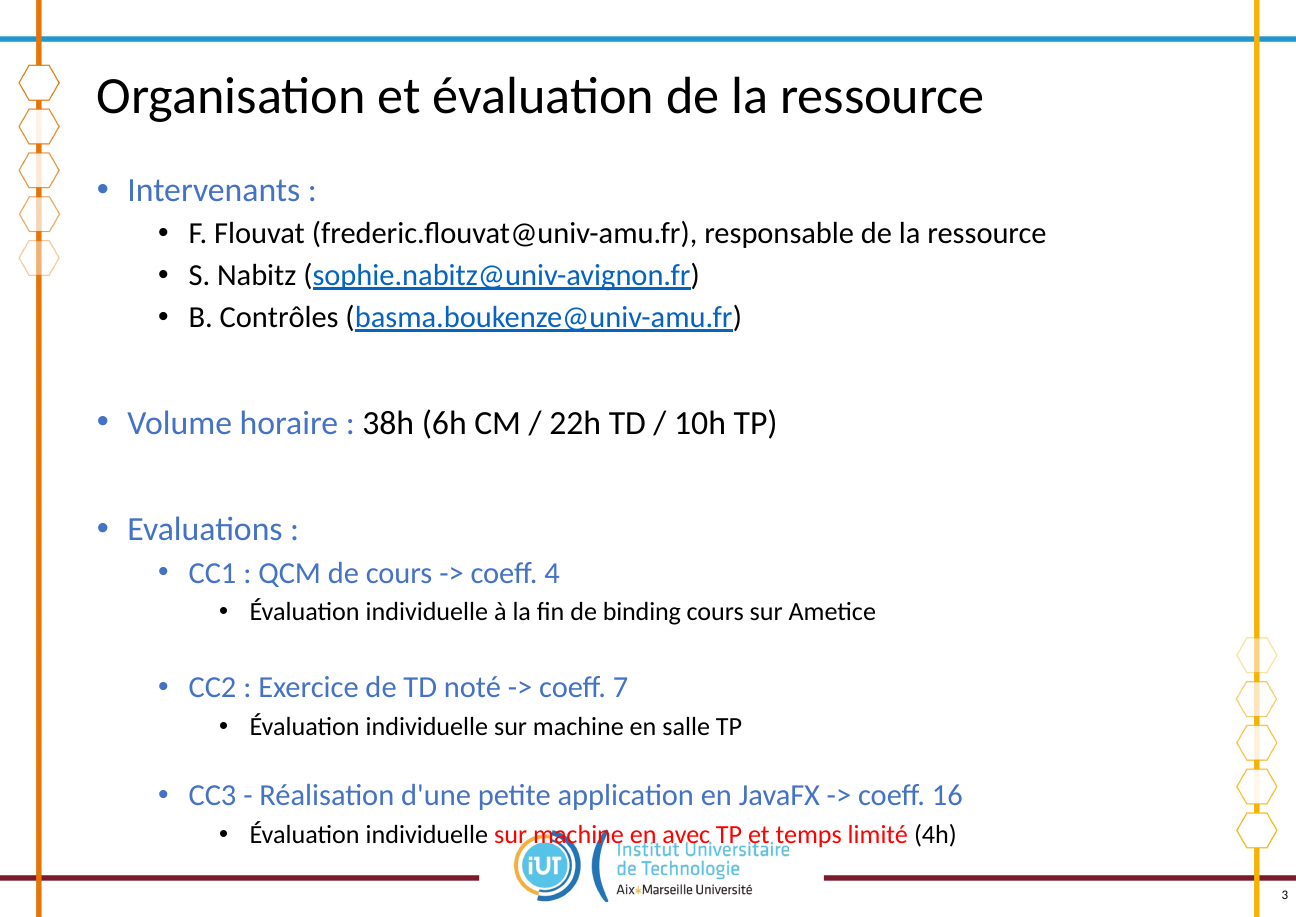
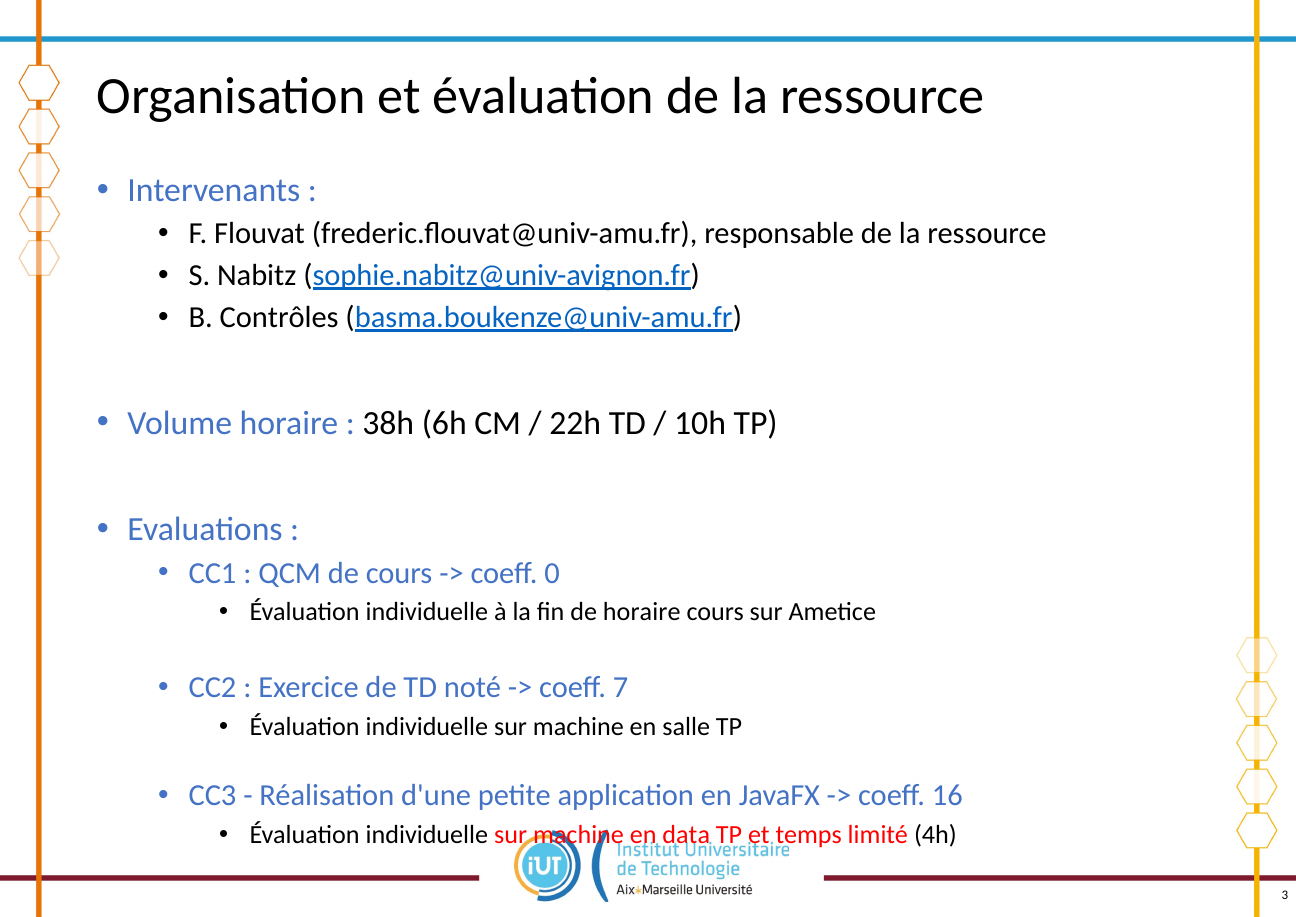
4: 4 -> 0 (552, 573)
de binding: binding -> horaire (642, 612)
avec: avec -> data (686, 834)
